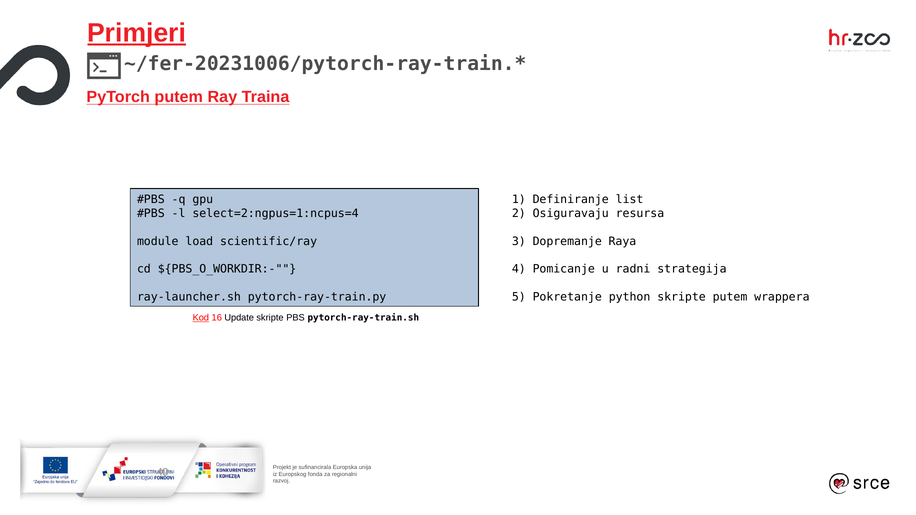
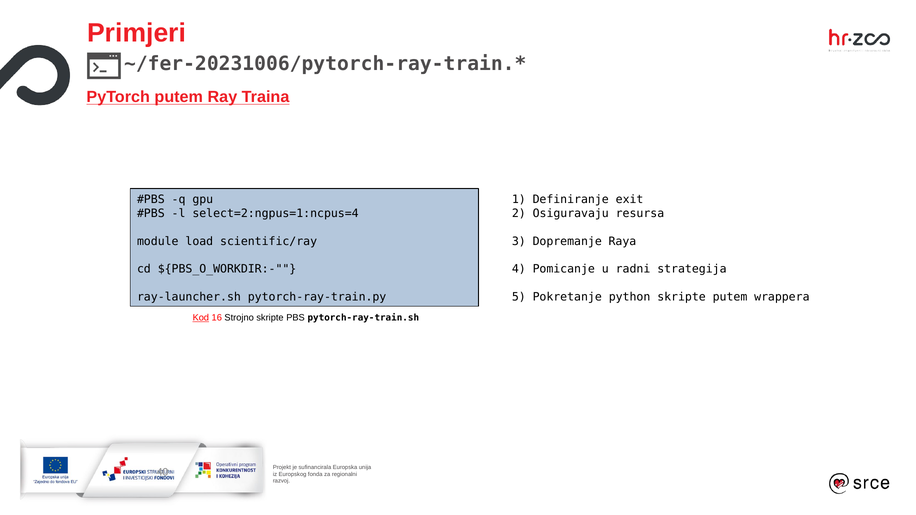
Primjeri underline: present -> none (137, 33)
list: list -> exit (630, 200)
Update: Update -> Strojno (239, 318)
